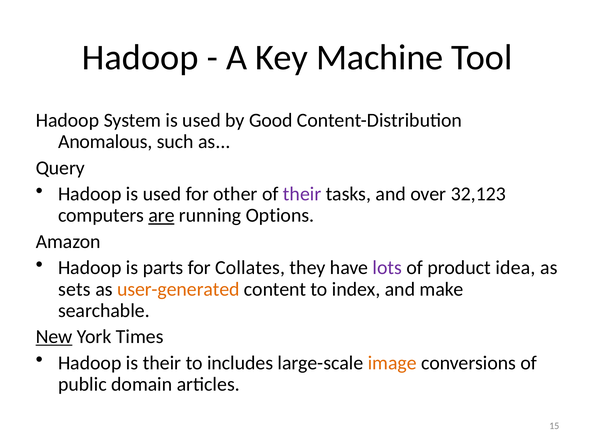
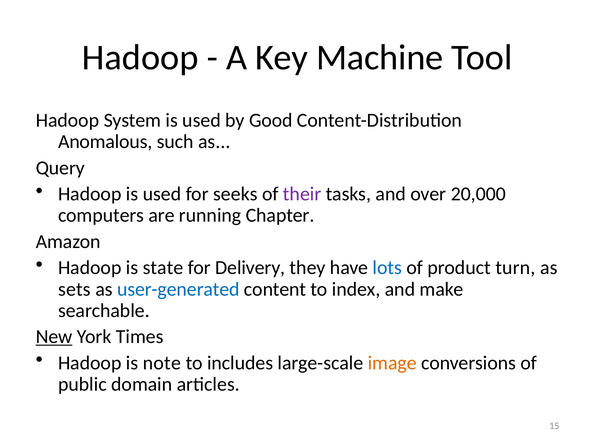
other: other -> seeks (235, 194)
32,123: 32,123 -> 20,000 (478, 194)
are underline: present -> none (161, 216)
Options: Options -> Chapter (280, 216)
parts: parts -> state (163, 268)
Collates: Collates -> Delivery (250, 268)
lots colour: purple -> blue (387, 268)
idea: idea -> turn (515, 268)
user-generated colour: orange -> blue (178, 289)
is their: their -> note (162, 363)
